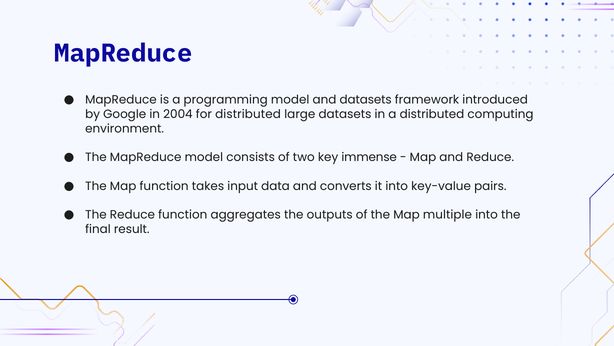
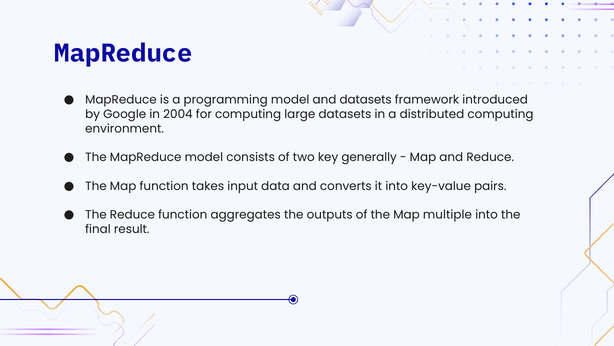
for distributed: distributed -> computing (248, 114)
immense: immense -> generally (369, 157)
